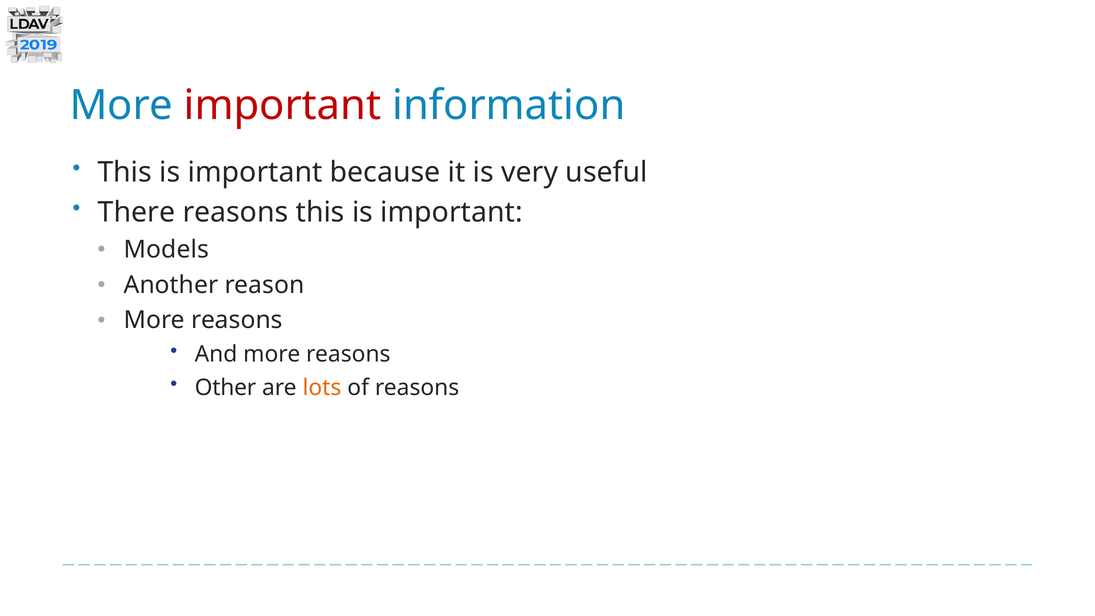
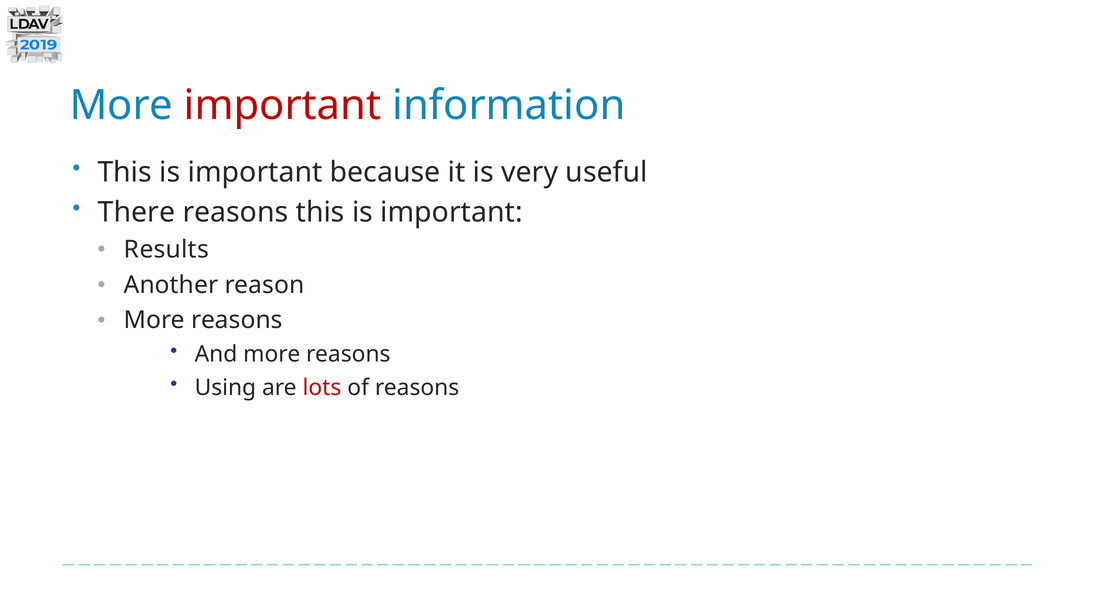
Models: Models -> Results (166, 250)
Other: Other -> Using (225, 387)
lots colour: orange -> red (322, 387)
